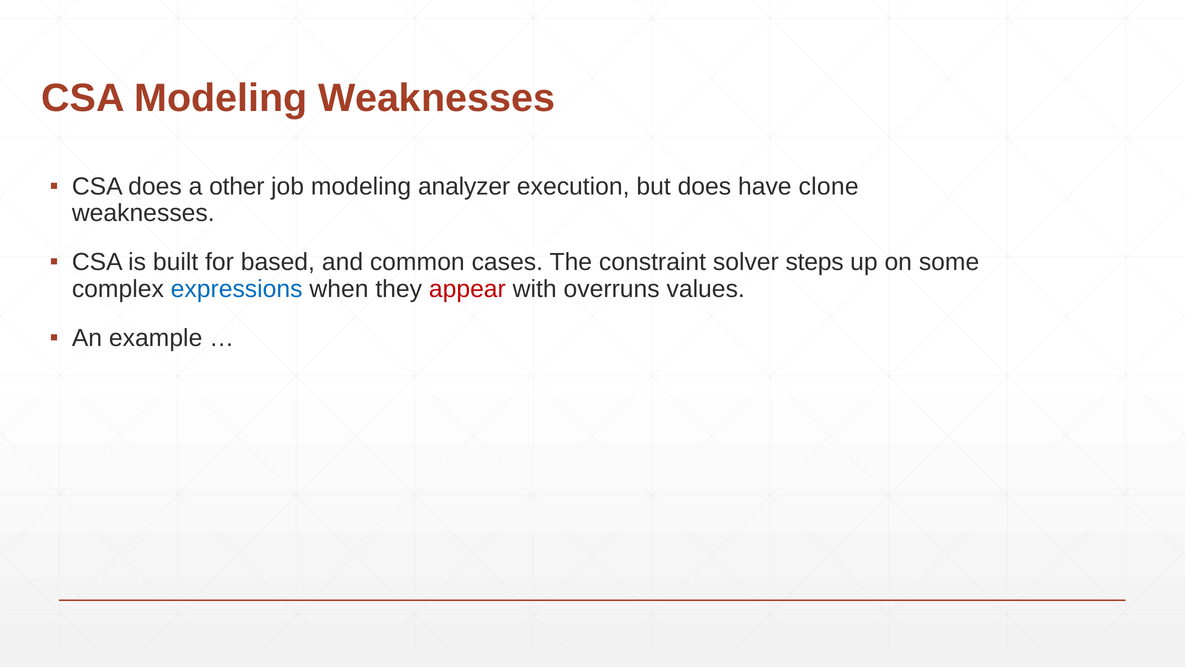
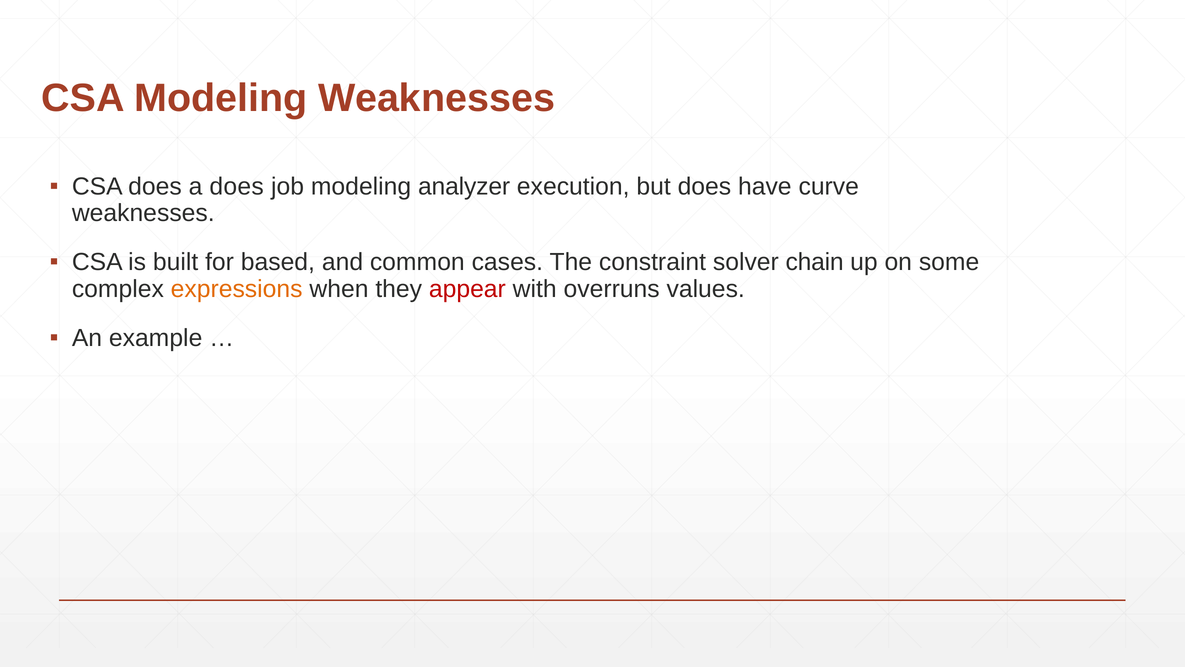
a other: other -> does (237, 186)
clone: clone -> curve (829, 186)
steps: steps -> chain (815, 262)
expressions colour: blue -> orange (237, 289)
